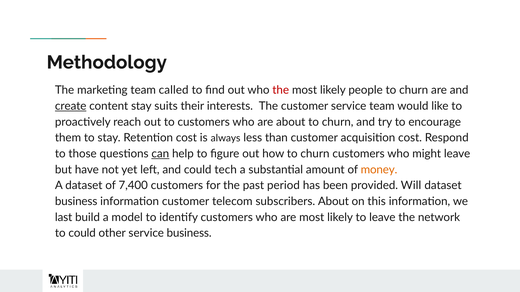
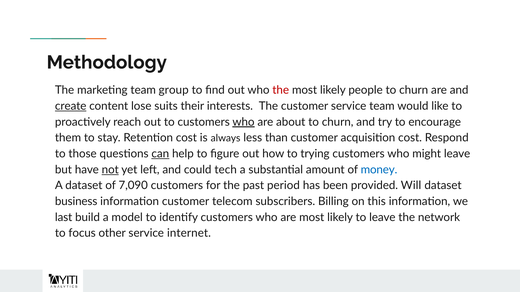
called: called -> group (174, 90)
content stay: stay -> lose (141, 106)
who underline: none -> present (244, 122)
how to churn: churn -> trying (315, 154)
not underline: none -> present (110, 170)
money colour: orange -> blue (379, 170)
7,400: 7,400 -> 7,090 (133, 186)
subscribers About: About -> Billing (333, 202)
to could: could -> focus (82, 234)
service business: business -> internet (189, 234)
